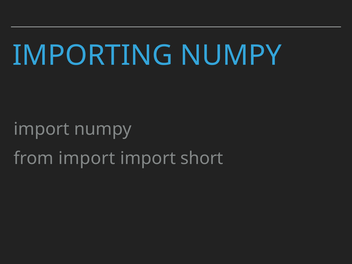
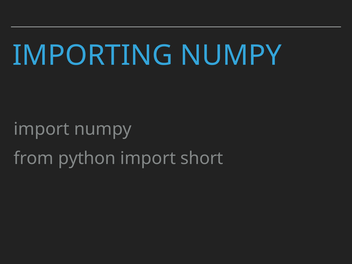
from import: import -> python (87, 158)
